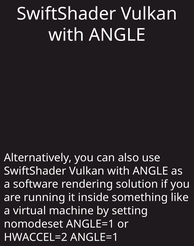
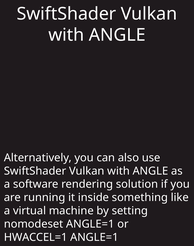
HWACCEL=2: HWACCEL=2 -> HWACCEL=1 (36, 238)
